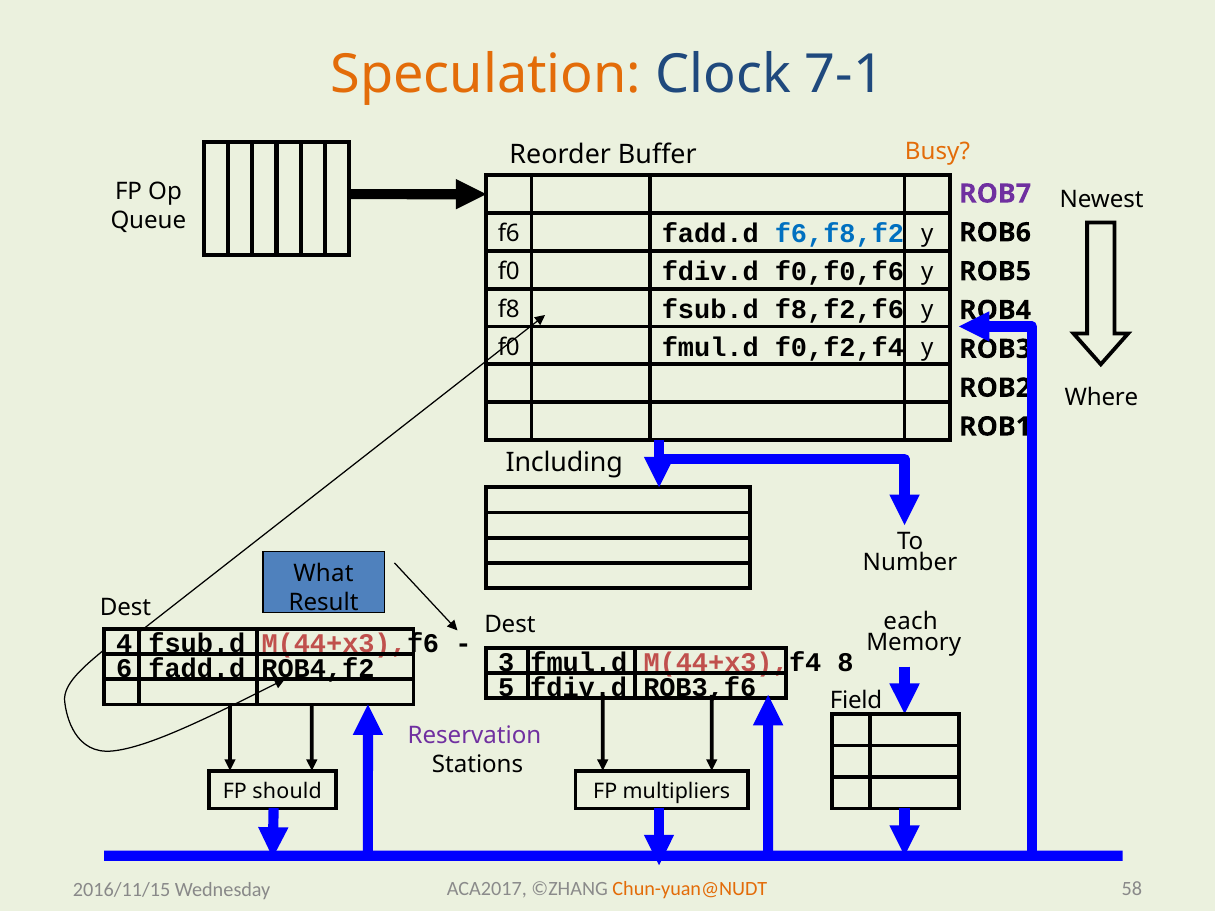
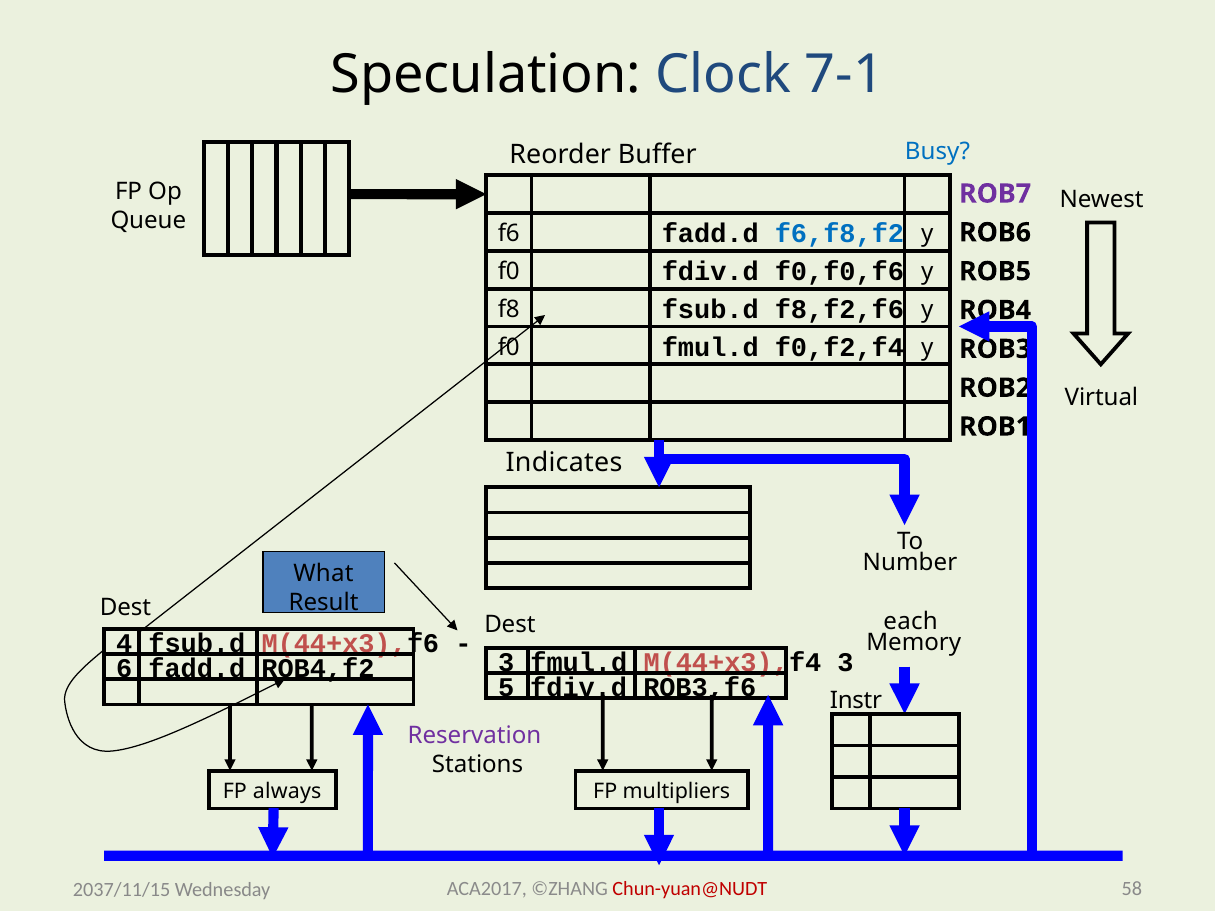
Speculation colour: orange -> black (486, 74)
Busy colour: orange -> blue (938, 152)
Where: Where -> Virtual (1101, 398)
Including: Including -> Indicates (564, 462)
M(44+x3),f4 8: 8 -> 3 (845, 662)
Field: Field -> Instr (856, 700)
should: should -> always (287, 791)
Chun-yuan@NUDT colour: orange -> red (690, 889)
2016/11/15: 2016/11/15 -> 2037/11/15 (122, 890)
